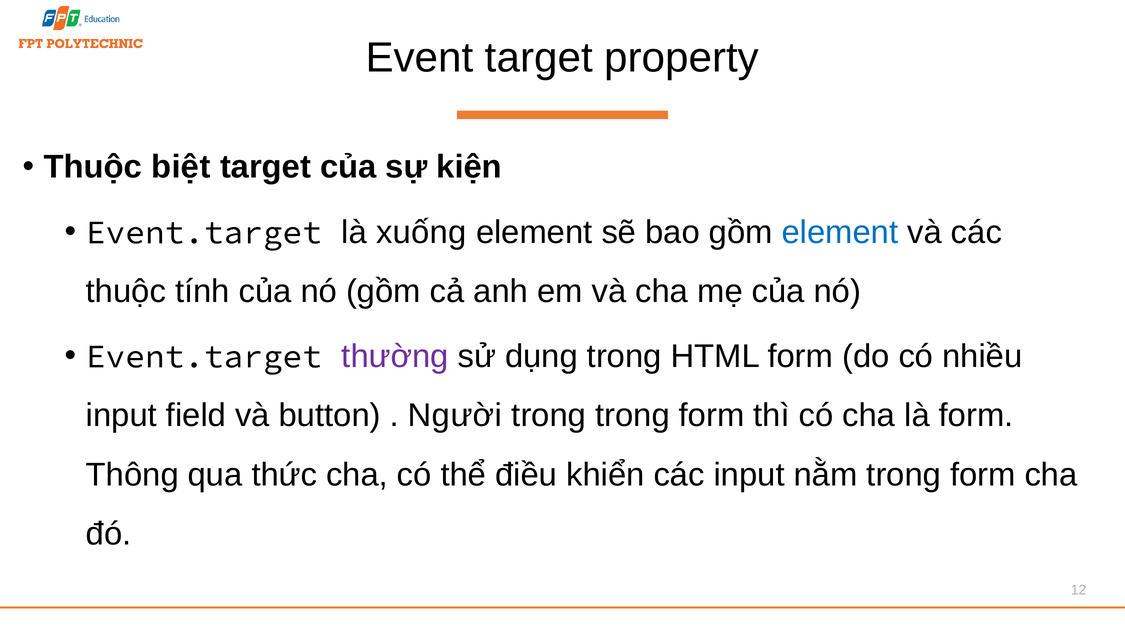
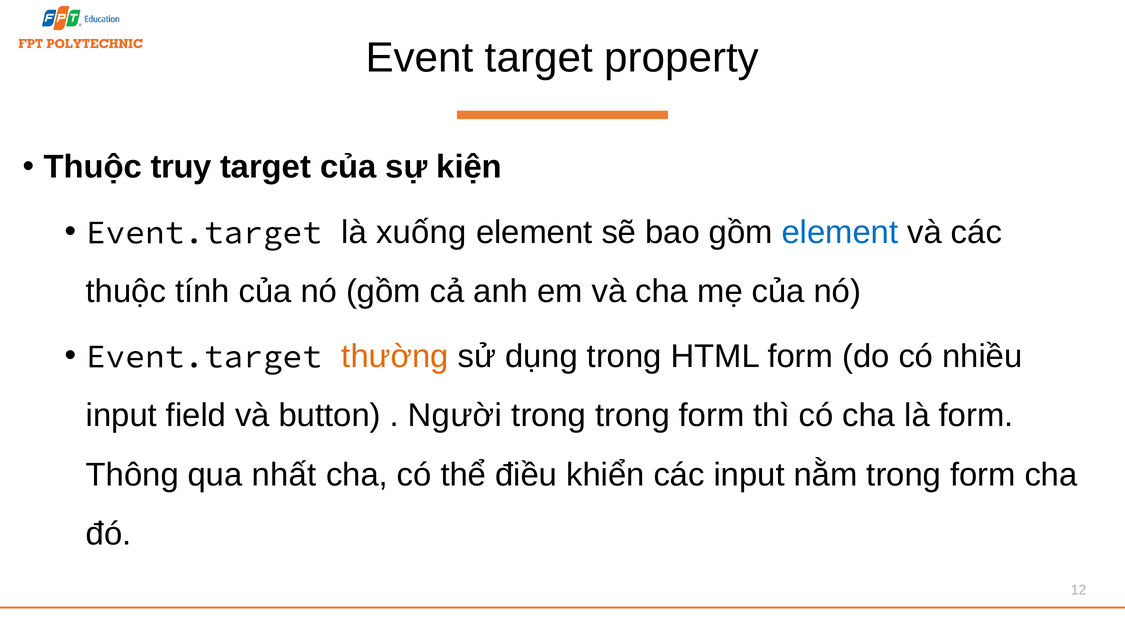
biệt: biệt -> truy (181, 167)
thường colour: purple -> orange (395, 356)
thức: thức -> nhất (284, 475)
